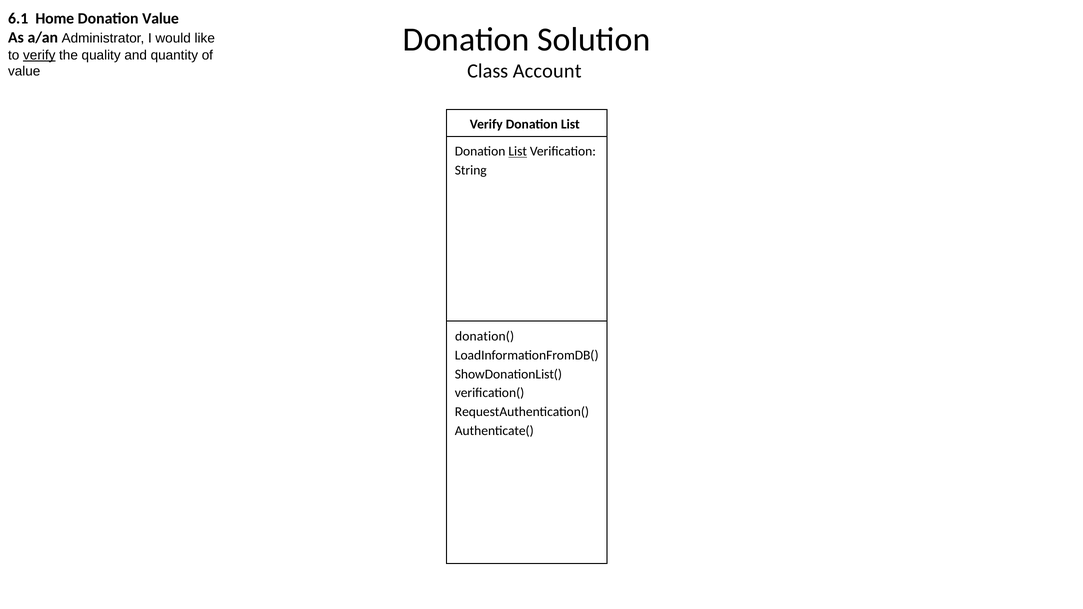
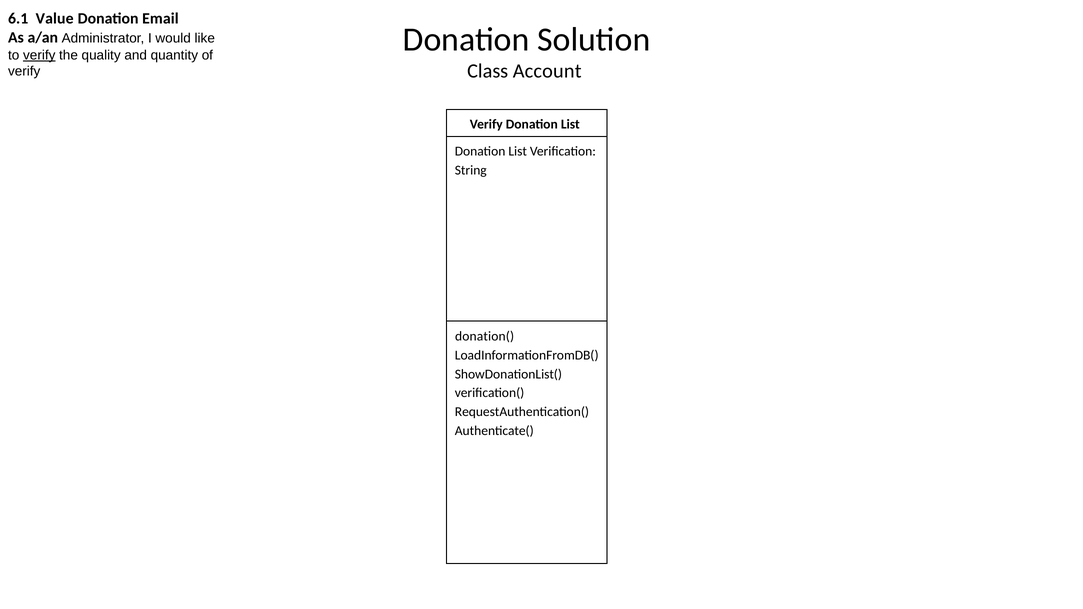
Home: Home -> Value (55, 19)
Donation Value: Value -> Email (160, 19)
value: value -> verify (24, 71)
List underline: present -> none (518, 151)
